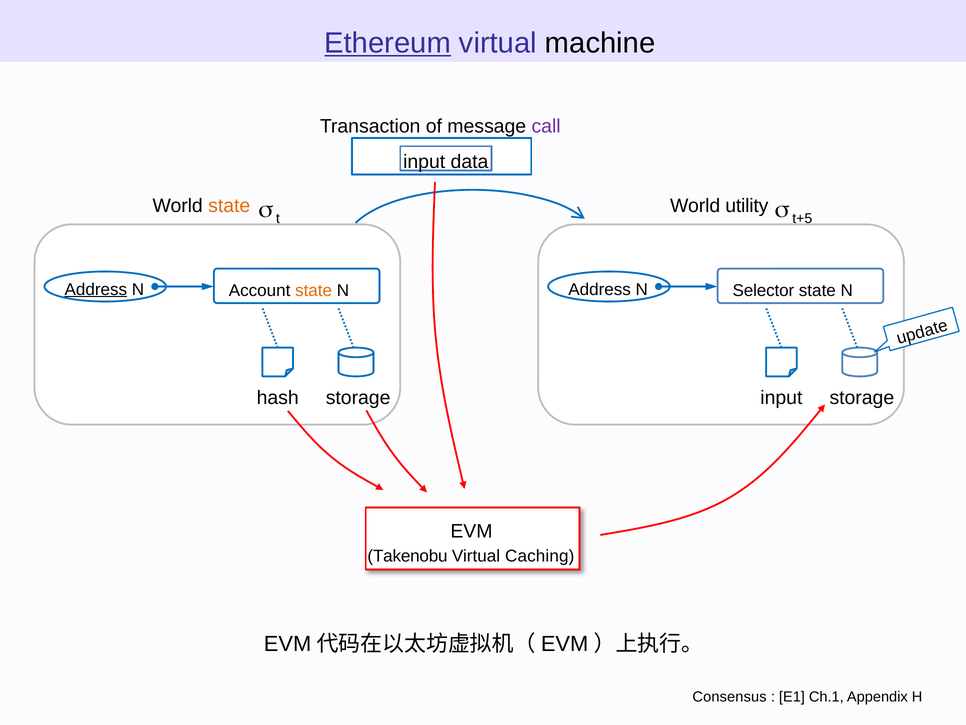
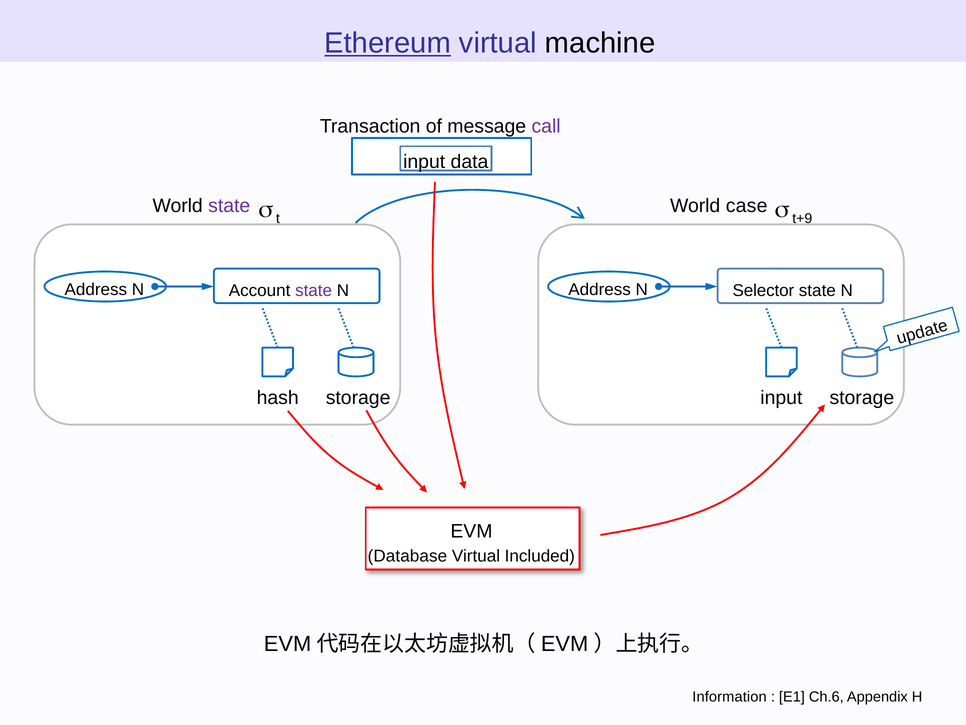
state colour: orange -> purple (229, 206)
utility: utility -> case (747, 206)
t+5: t+5 -> t+9 (802, 218)
Address underline: present -> none (96, 289)
state colour: orange -> purple (314, 291)
Takenobu: Takenobu -> Database (407, 556)
Caching: Caching -> Included (540, 556)
Consensus: Consensus -> Information (730, 697)
Ch.1: Ch.1 -> Ch.6 (826, 697)
